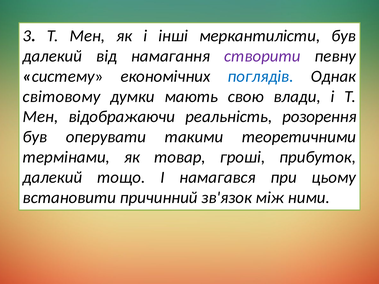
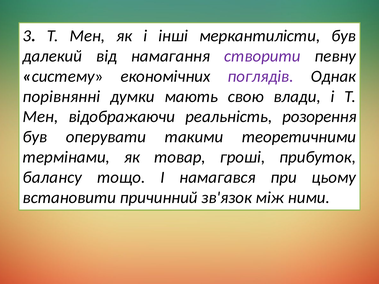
поглядів colour: blue -> purple (261, 76)
світовому: світовому -> порівнянні (62, 97)
далекий: далекий -> балансу (52, 177)
